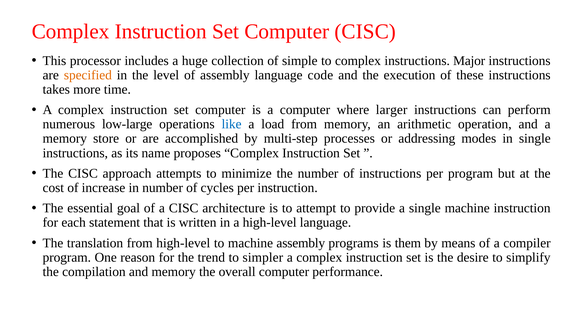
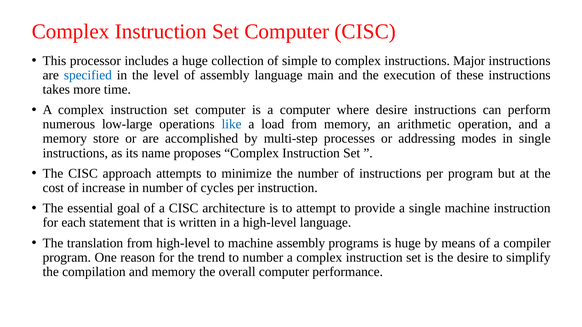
specified colour: orange -> blue (88, 75)
code: code -> main (321, 75)
where larger: larger -> desire (392, 110)
is them: them -> huge (408, 243)
to simpler: simpler -> number (263, 258)
